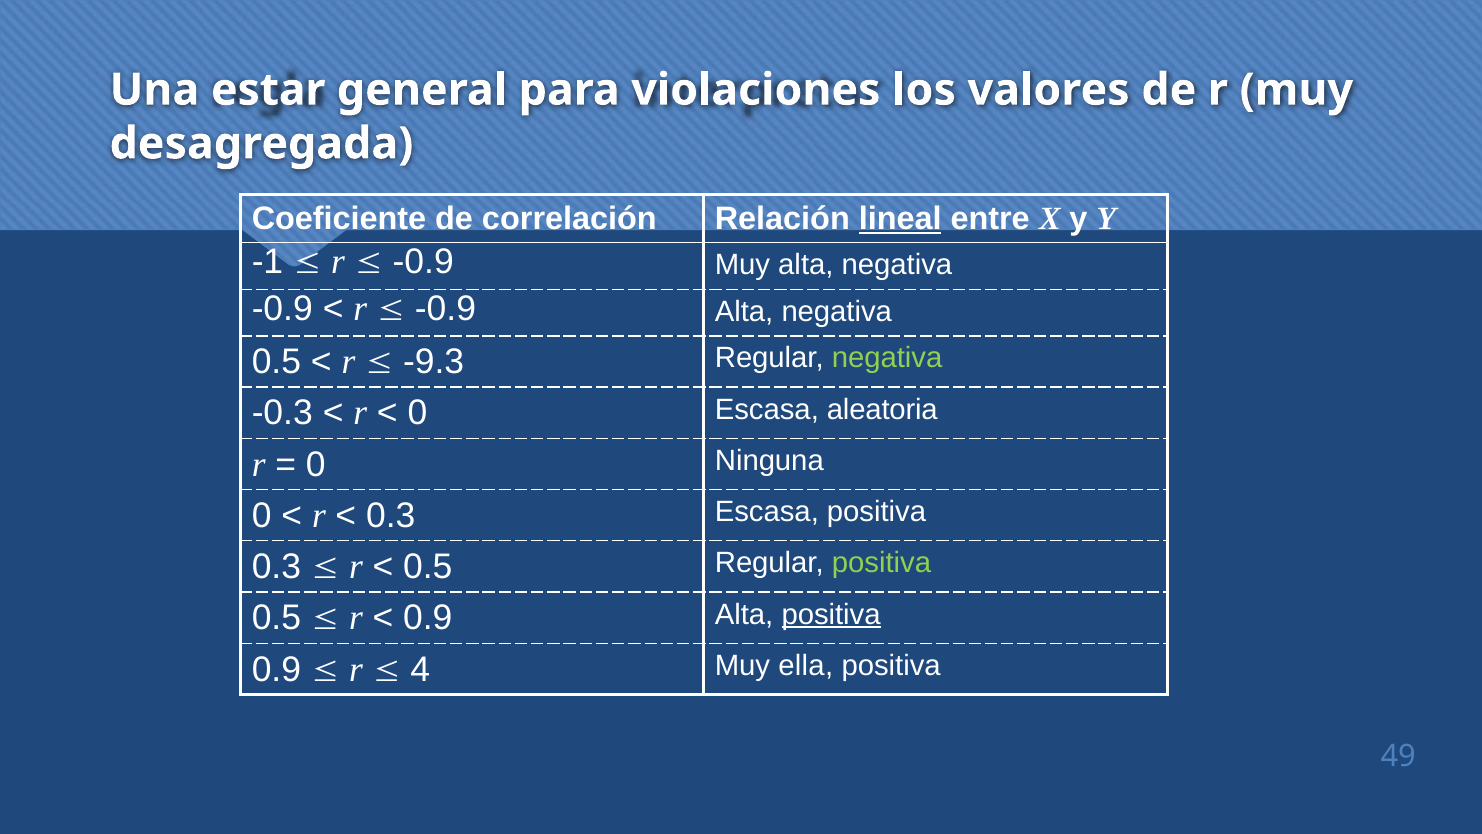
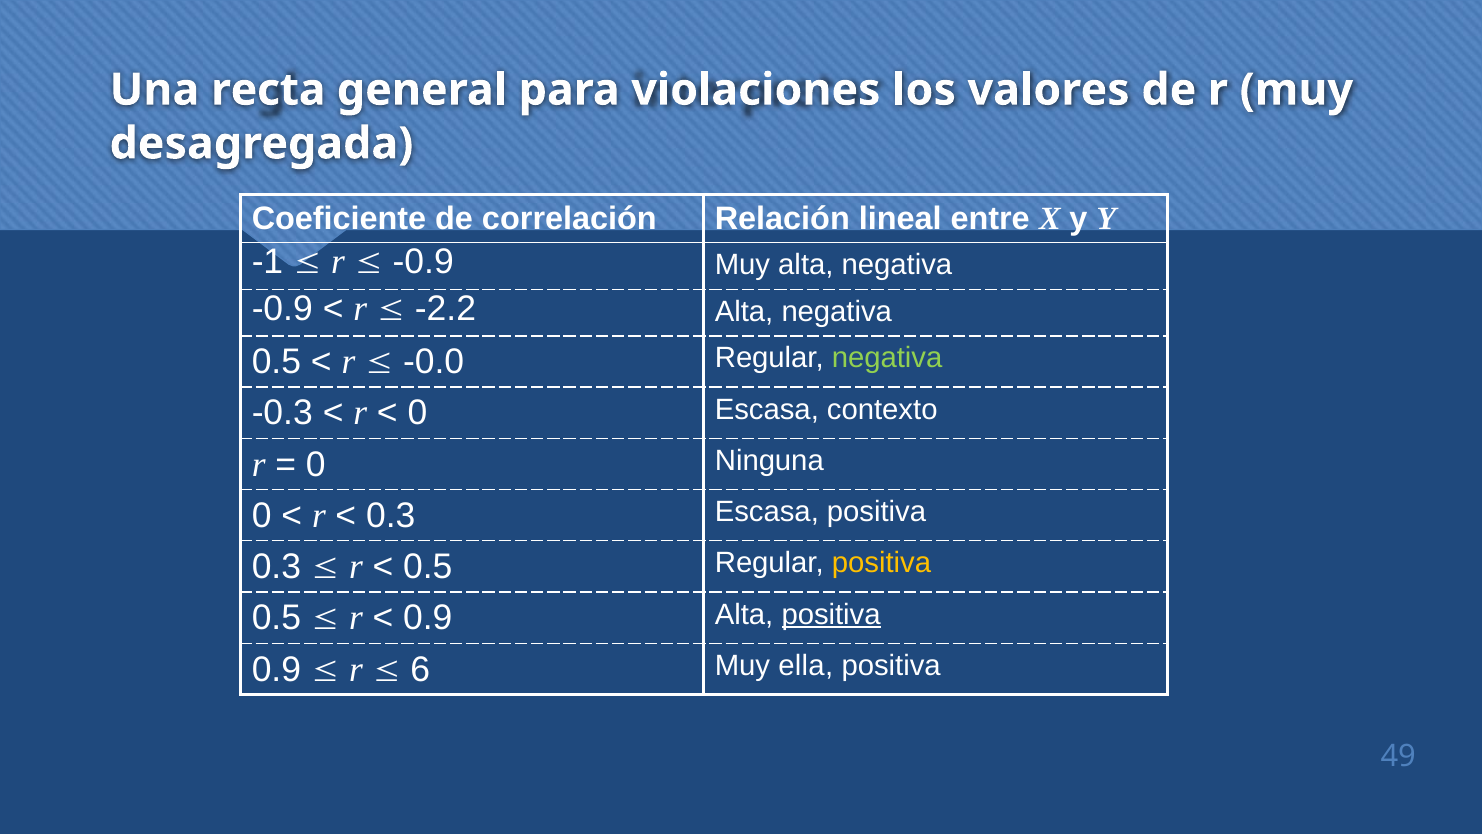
estar: estar -> recta (268, 90)
lineal underline: present -> none (900, 219)
-0.9: -0.9 -> -2.2 (445, 309)
-9.3: -9.3 -> -0.0 (434, 362)
aleatoria: aleatoria -> contexto (882, 409)
positiva colour: light green -> yellow (881, 563)
4: 4 -> 6 (420, 669)
